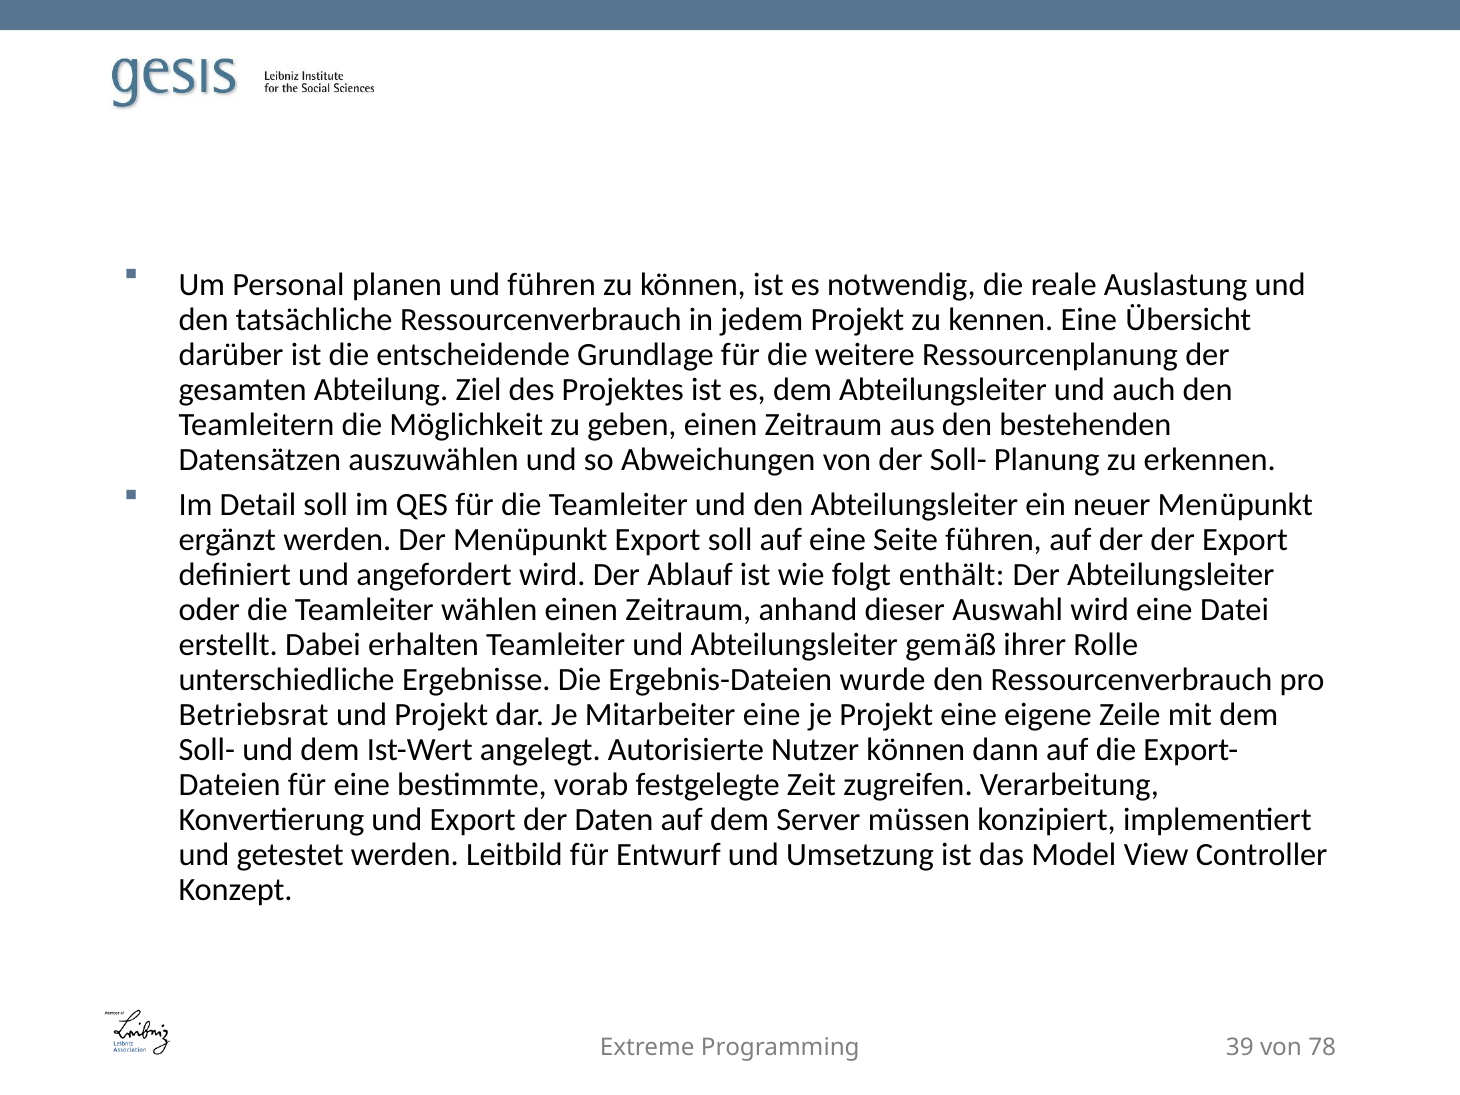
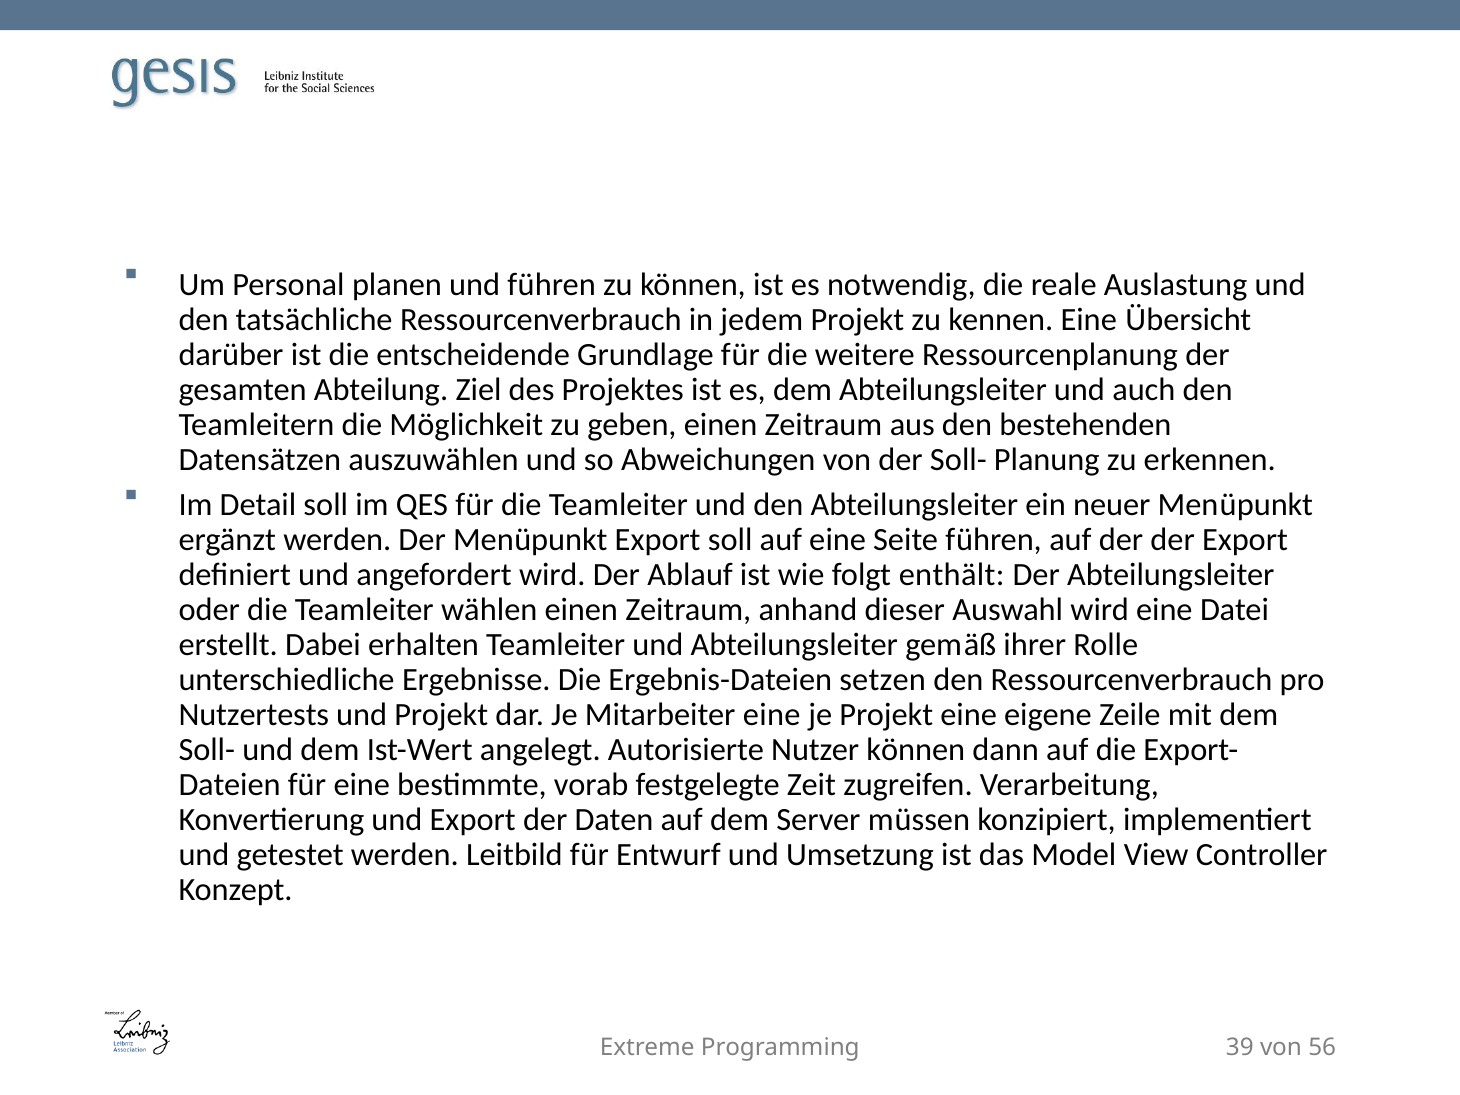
wurde: wurde -> setzen (883, 680)
Betriebsrat: Betriebsrat -> Nutzertests (254, 715)
78: 78 -> 56 (1322, 1048)
